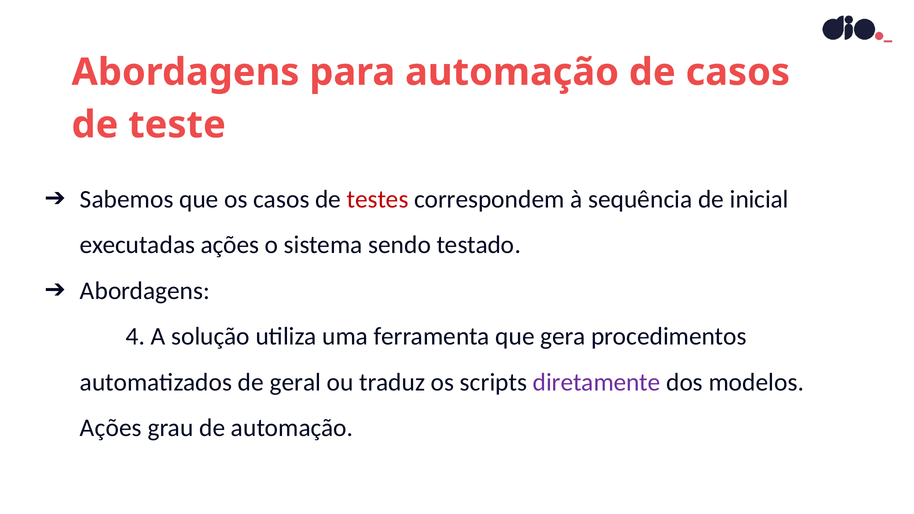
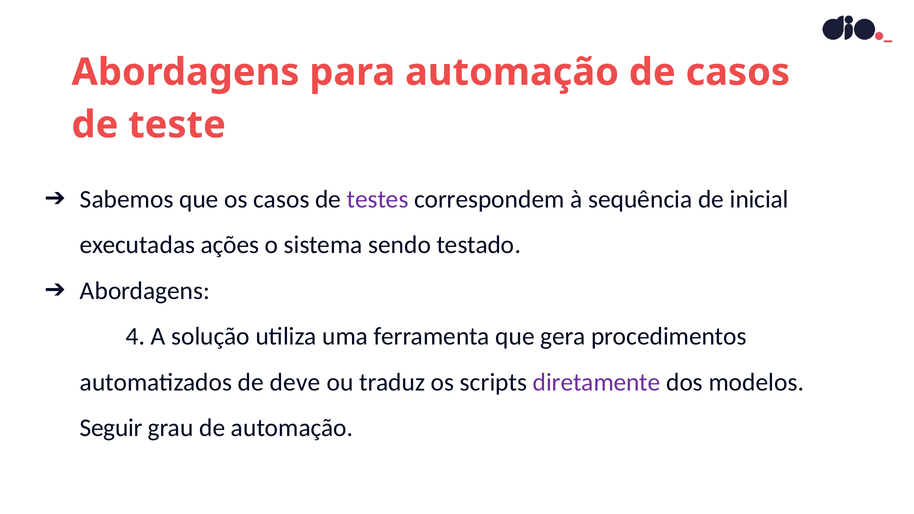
testes colour: red -> purple (378, 199)
geral: geral -> deve (295, 382)
Ações: Ações -> Seguir (111, 428)
